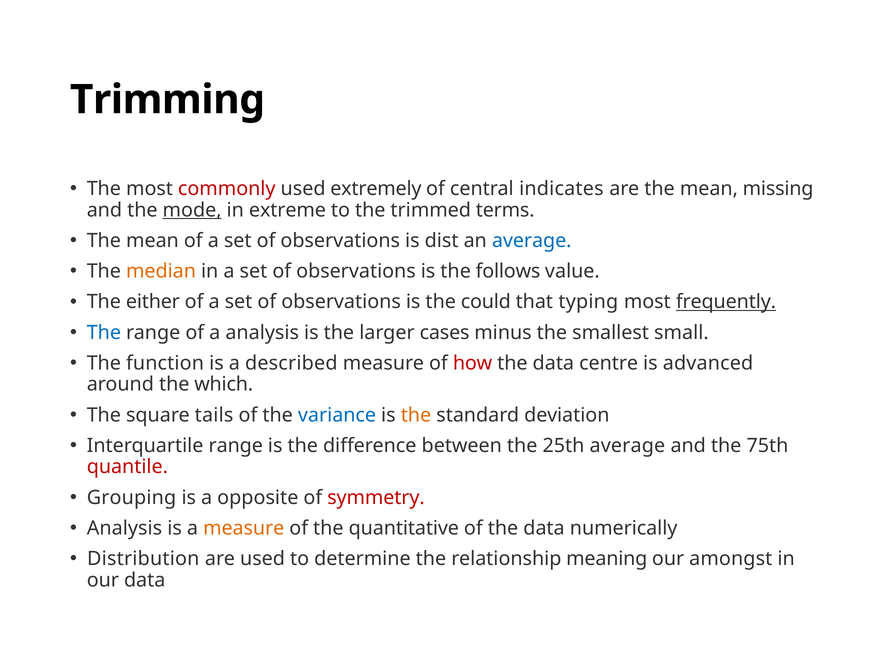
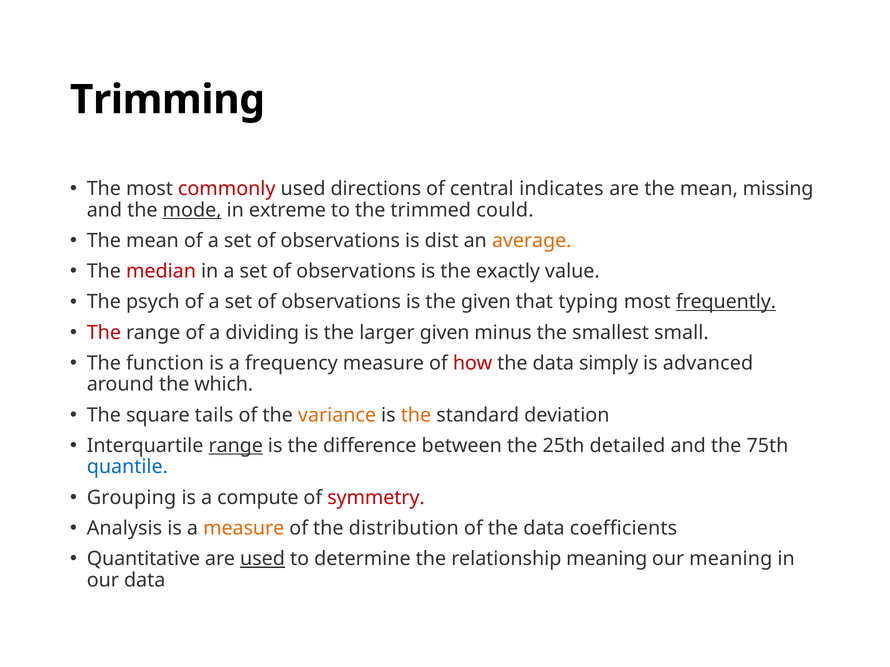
extremely: extremely -> directions (376, 189)
terms: terms -> could (505, 210)
average colour: blue -> orange (532, 241)
median colour: orange -> red (161, 272)
follows: follows -> exactly (508, 272)
either: either -> psych (153, 302)
the could: could -> given (486, 302)
The colour: blue -> red (104, 333)
a analysis: analysis -> dividing (262, 333)
larger cases: cases -> given (445, 333)
described: described -> frequency (291, 363)
centre: centre -> simply (609, 363)
variance colour: blue -> orange (337, 415)
range underline: none -> present (236, 446)
25th average: average -> detailed (627, 446)
quantile colour: red -> blue (127, 467)
opposite: opposite -> compute (258, 498)
quantitative: quantitative -> distribution (404, 529)
numerically: numerically -> coefficients (624, 529)
Distribution: Distribution -> Quantitative (143, 559)
used underline: none -> present (263, 559)
our amongst: amongst -> meaning (731, 559)
